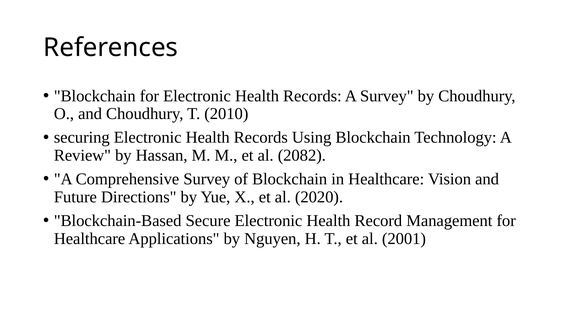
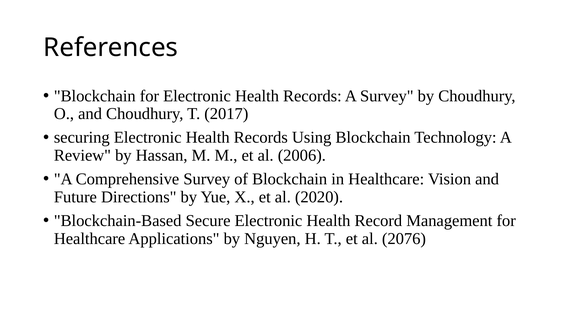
2010: 2010 -> 2017 (226, 114)
2082: 2082 -> 2006 (302, 155)
2001: 2001 -> 2076 (404, 239)
